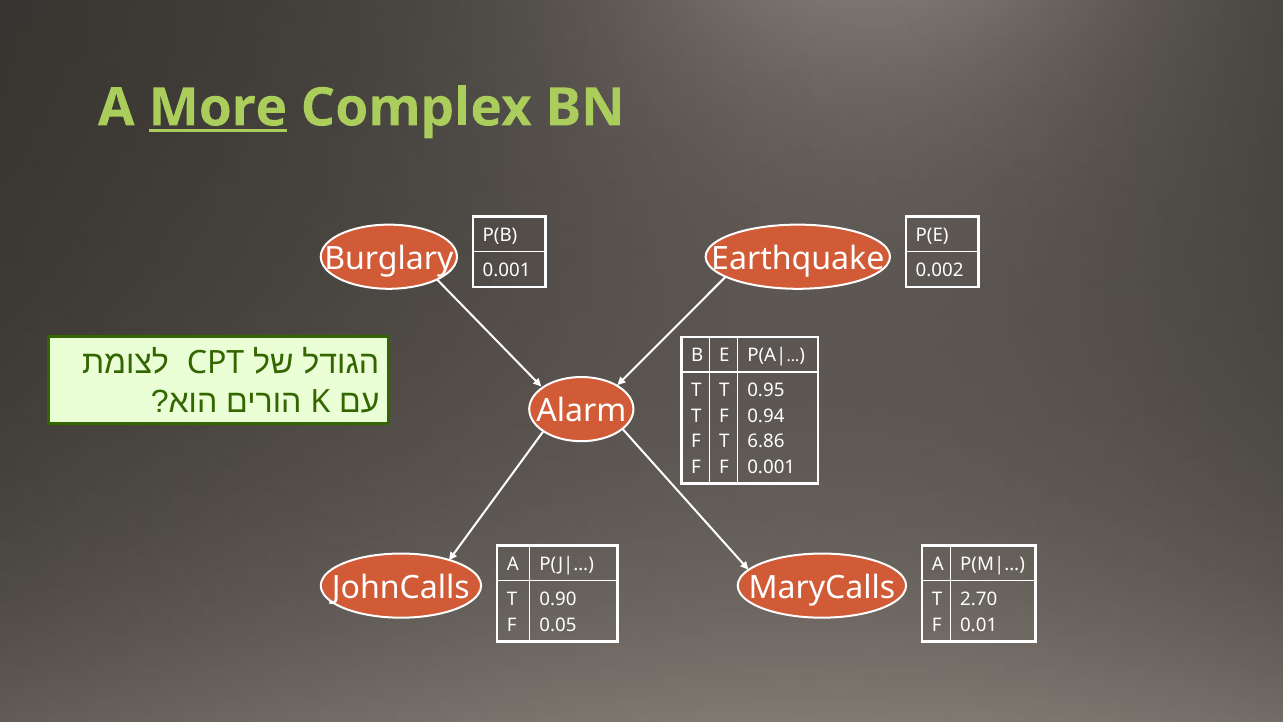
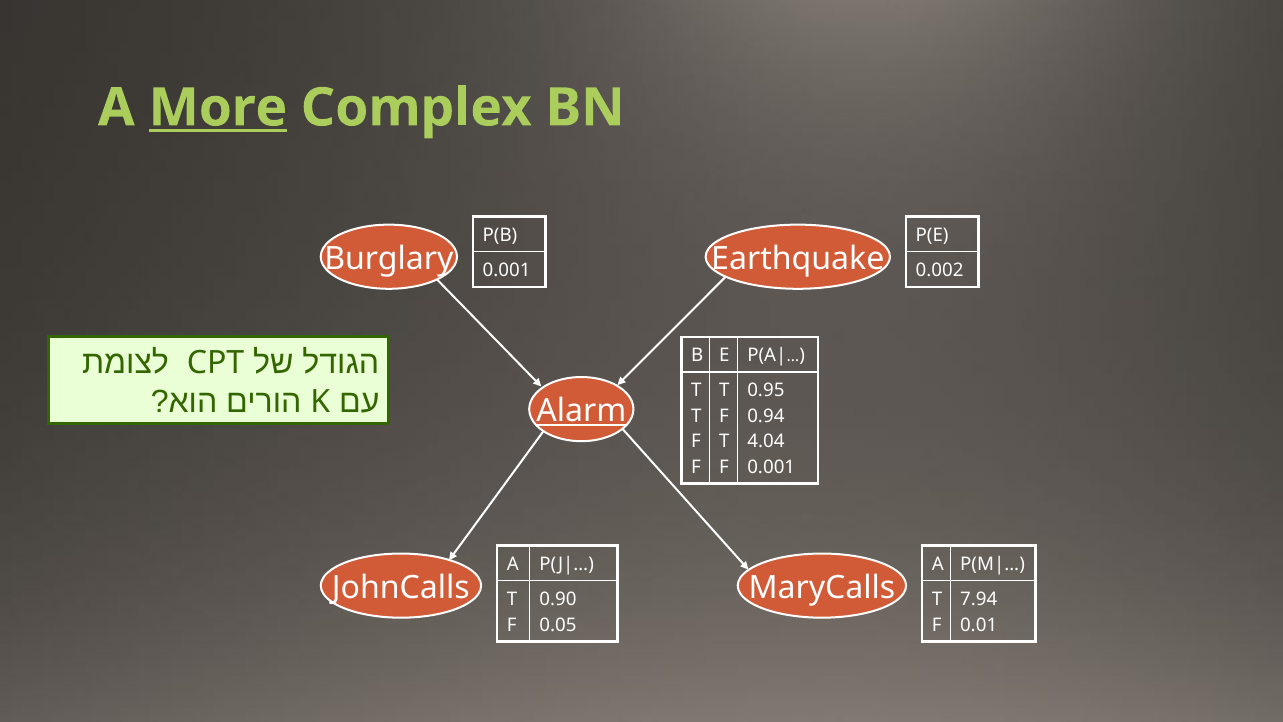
Alarm underline: none -> present (581, 411)
6.86: 6.86 -> 4.04 (766, 441)
2.70: 2.70 -> 7.94 (979, 599)
